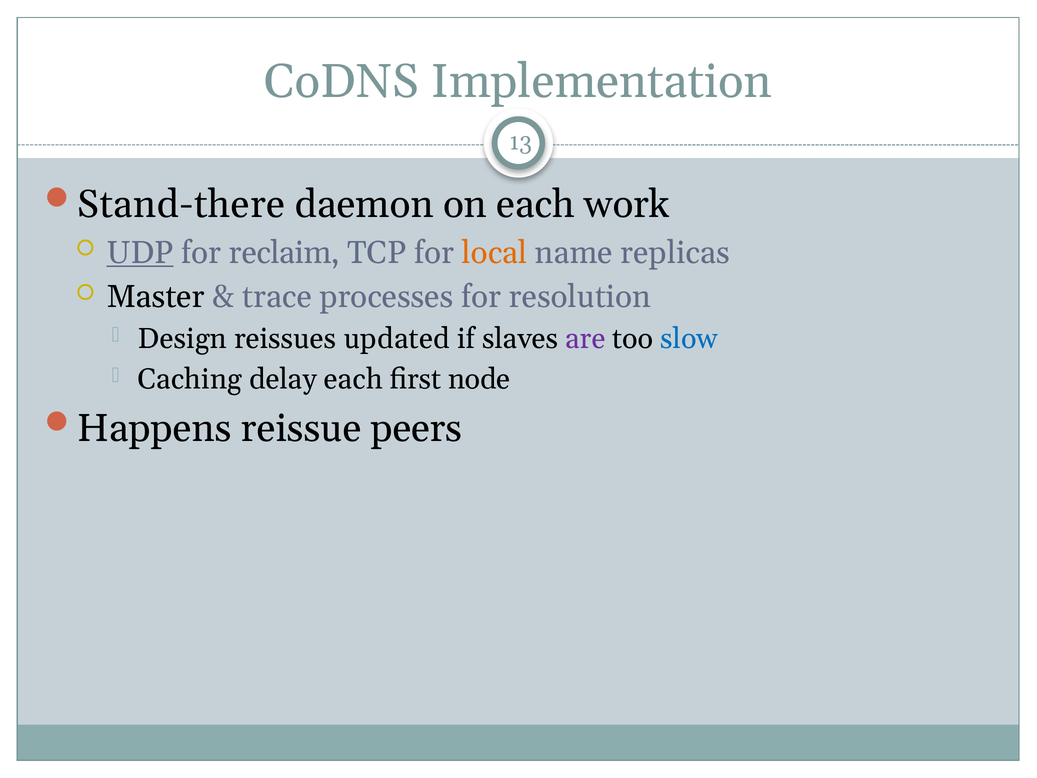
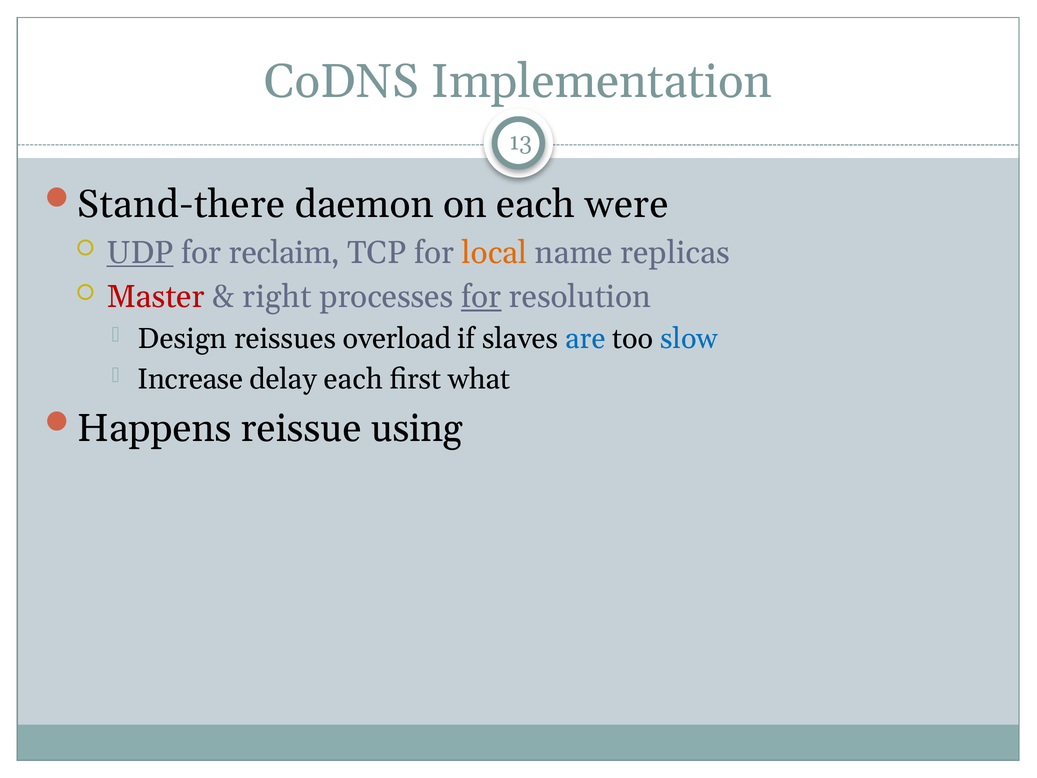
work: work -> were (627, 204)
Master colour: black -> red (156, 297)
trace: trace -> right (277, 297)
for underline: none -> present (481, 297)
updated: updated -> overload (397, 339)
are colour: purple -> blue (585, 339)
Caching: Caching -> Increase (190, 379)
node: node -> what (479, 379)
peers: peers -> using (417, 428)
